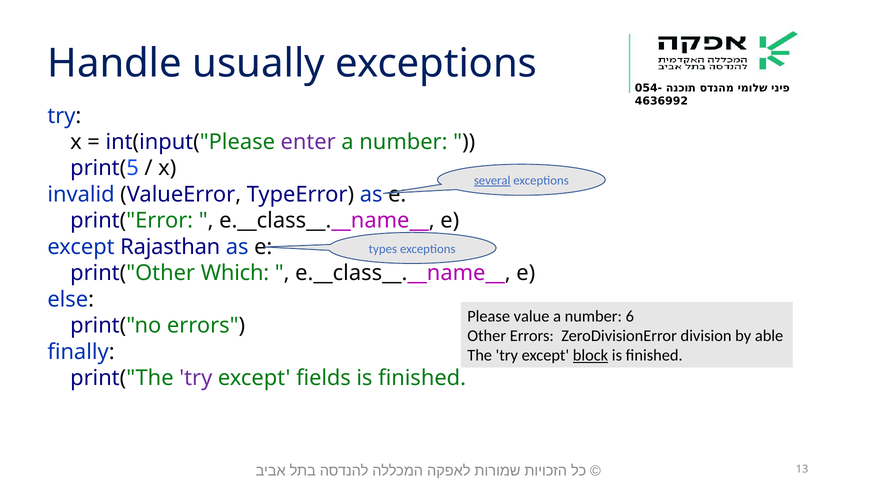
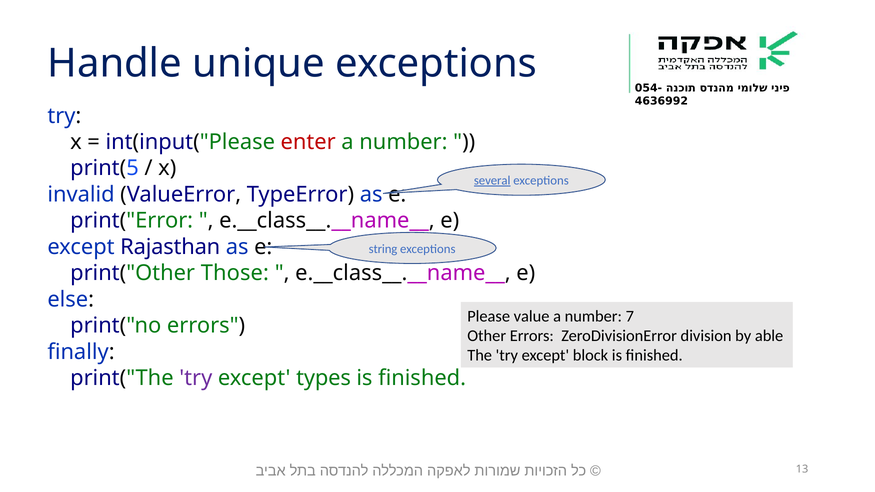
usually: usually -> unique (259, 64)
enter colour: purple -> red (308, 142)
types: types -> string (383, 249)
Which: Which -> Those (235, 273)
6: 6 -> 7 (630, 316)
block underline: present -> none (591, 356)
fields: fields -> types (324, 378)
